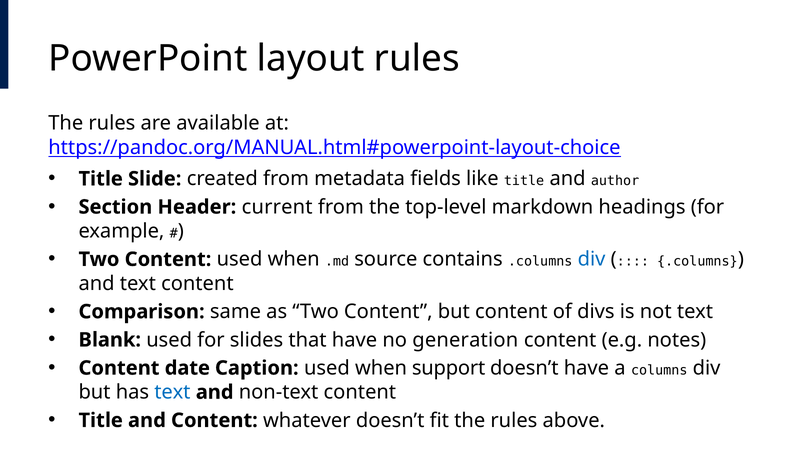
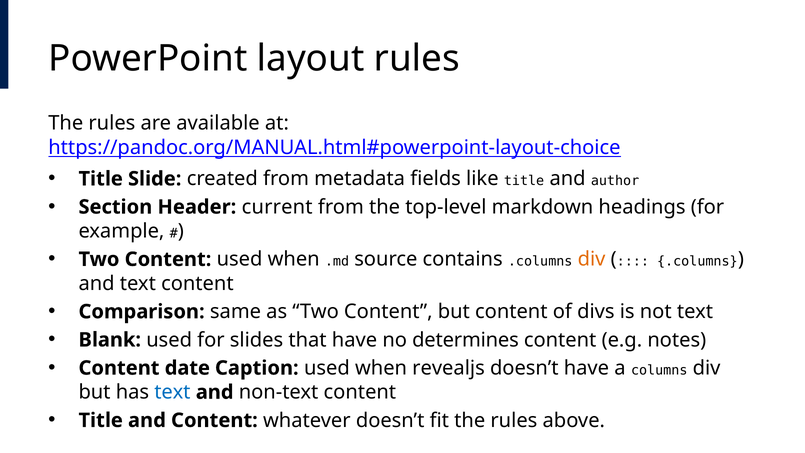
div colour: blue -> orange (592, 259)
generation: generation -> determines (465, 340)
support: support -> revealjs (449, 368)
